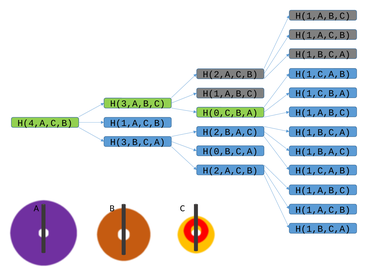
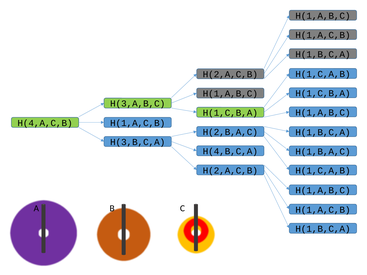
H(0,C,B,A: H(0,C,B,A -> H(1,C,B,A (230, 113)
H(0,B,C,A: H(0,B,C,A -> H(4,B,C,A (230, 152)
